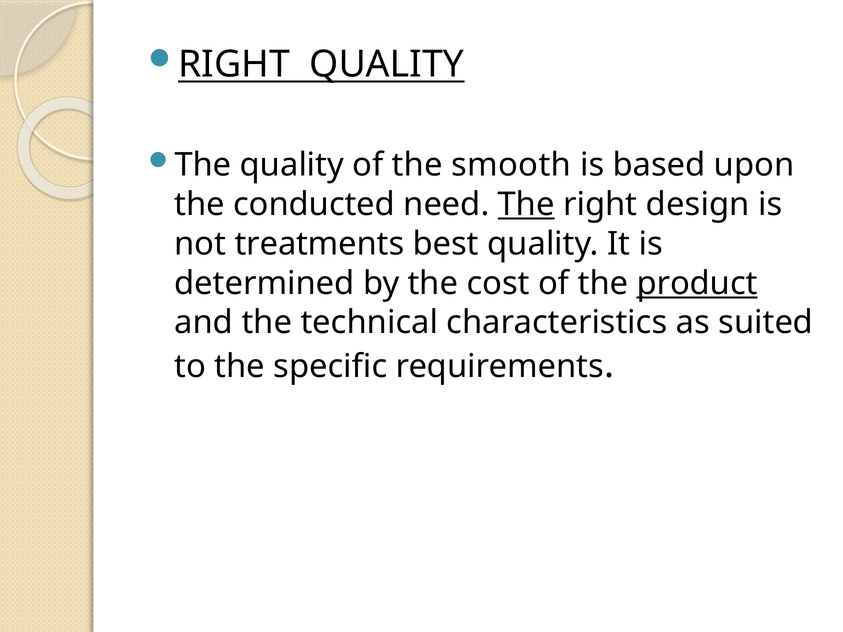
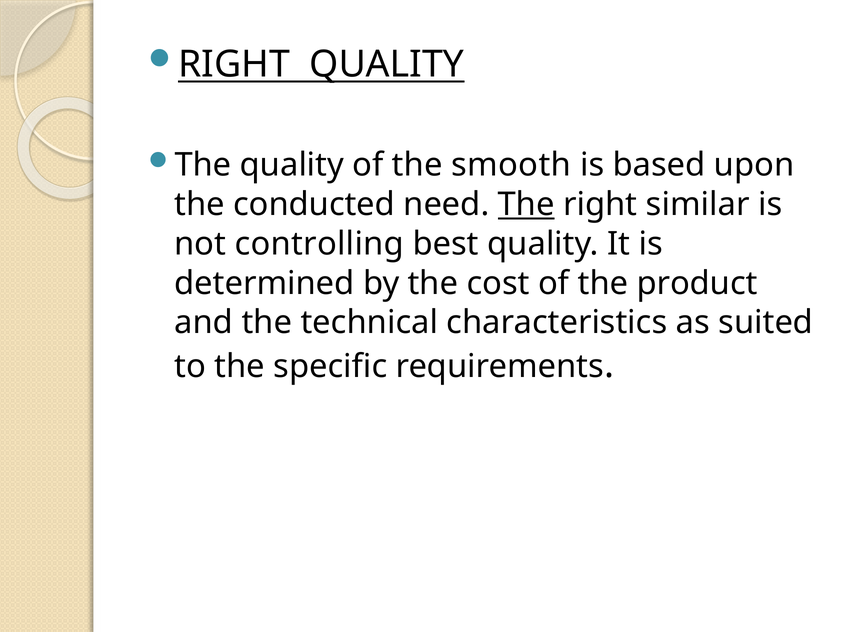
design: design -> similar (698, 205)
treatments: treatments -> controlling (319, 244)
product underline: present -> none (697, 283)
